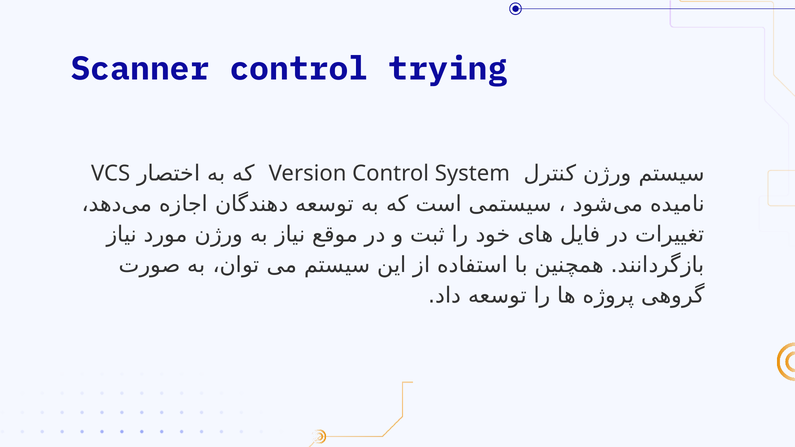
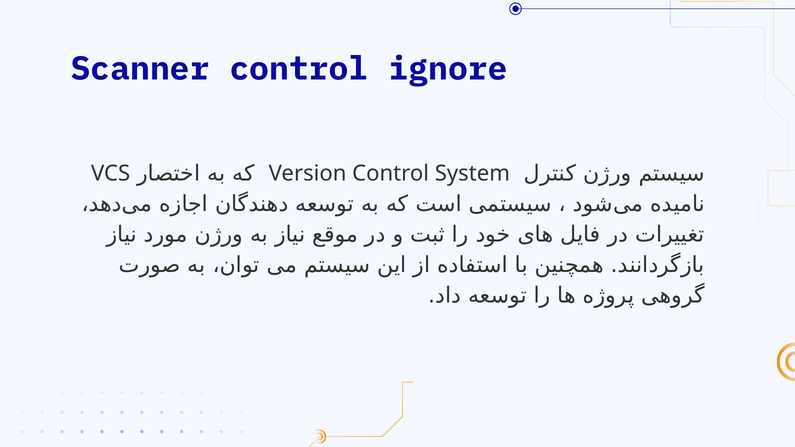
trying: trying -> ignore (448, 69)
